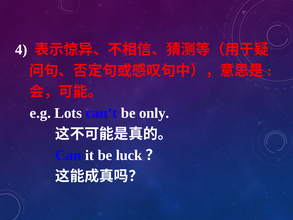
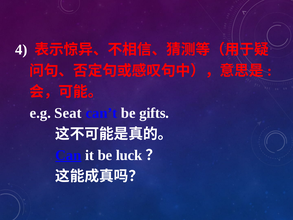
Lots: Lots -> Seat (68, 113)
only: only -> gifts (154, 113)
Can underline: none -> present (68, 155)
